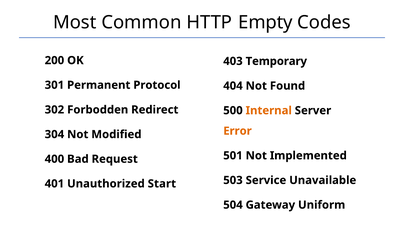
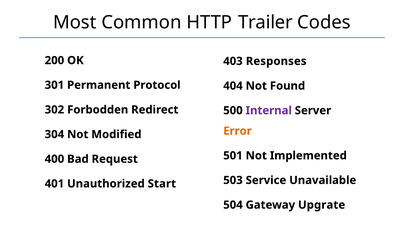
Empty: Empty -> Trailer (265, 22)
Temporary: Temporary -> Responses (276, 61)
Internal colour: orange -> purple (269, 111)
Uniform: Uniform -> Upgrate (322, 205)
